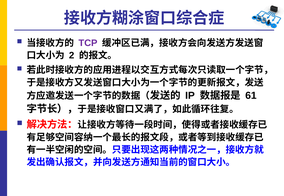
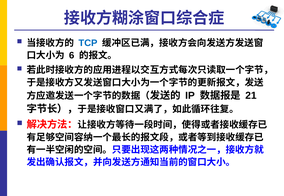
TCP colour: purple -> blue (88, 43)
2: 2 -> 6 (72, 56)
61: 61 -> 21 (251, 96)
